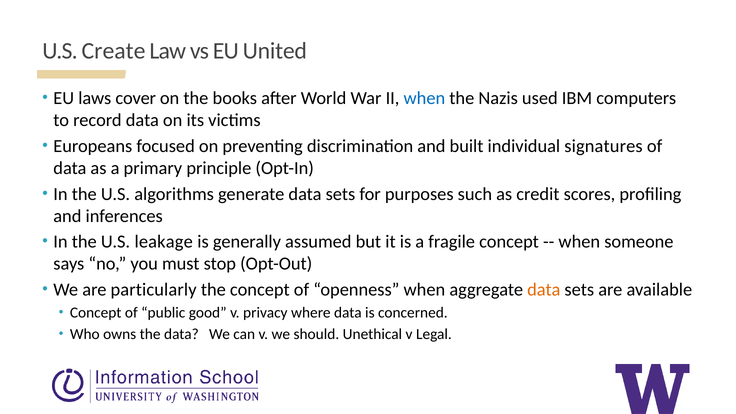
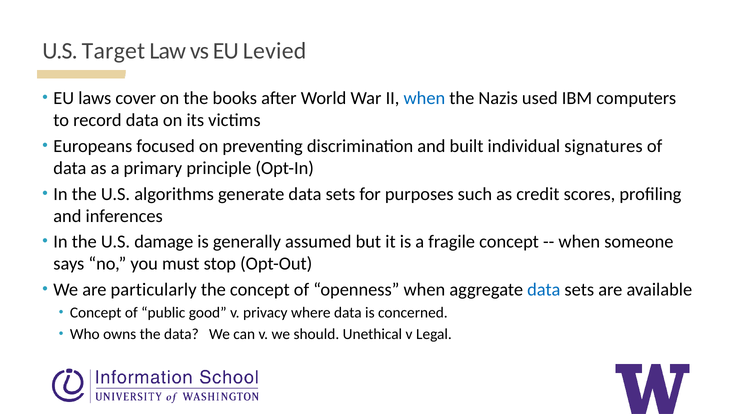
Create: Create -> Target (113, 51)
United: United -> Levied (275, 51)
leakage: leakage -> damage (164, 242)
data colour: orange -> blue (544, 290)
